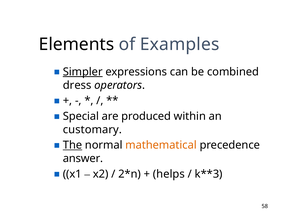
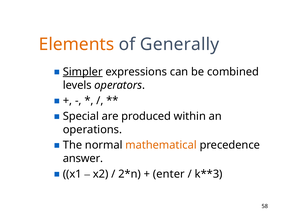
Elements colour: black -> orange (76, 44)
Examples: Examples -> Generally (180, 44)
dress: dress -> levels (77, 85)
customary: customary -> operations (92, 129)
The underline: present -> none (72, 145)
helps: helps -> enter (169, 174)
